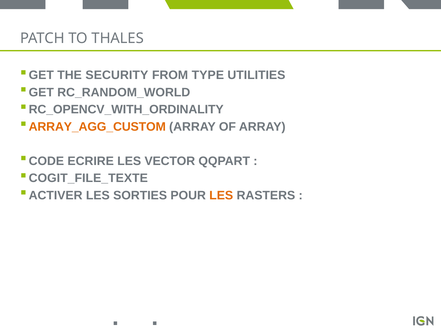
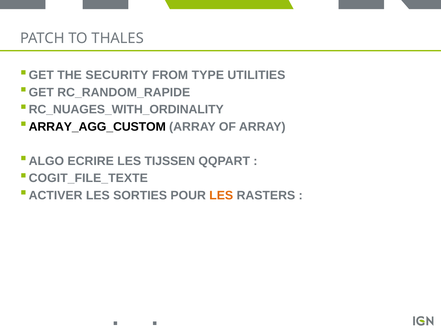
RC_RANDOM_WORLD: RC_RANDOM_WORLD -> RC_RANDOM_RAPIDE (124, 92)
RC_OPENCV_WITH_ORDINALITY: RC_OPENCV_WITH_ORDINALITY -> RC_NUAGES_WITH_ORDINALITY (126, 109)
ARRAY_AGG_CUSTOM colour: orange -> black (97, 127)
CODE: CODE -> ALGO (46, 161)
VECTOR: VECTOR -> TIJSSEN (170, 161)
